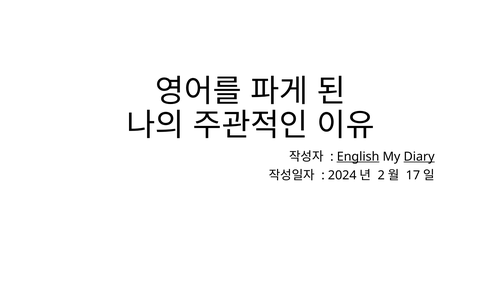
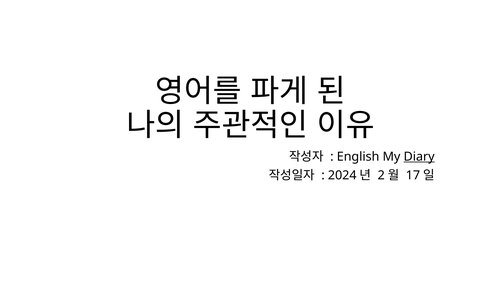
English underline: present -> none (358, 157)
